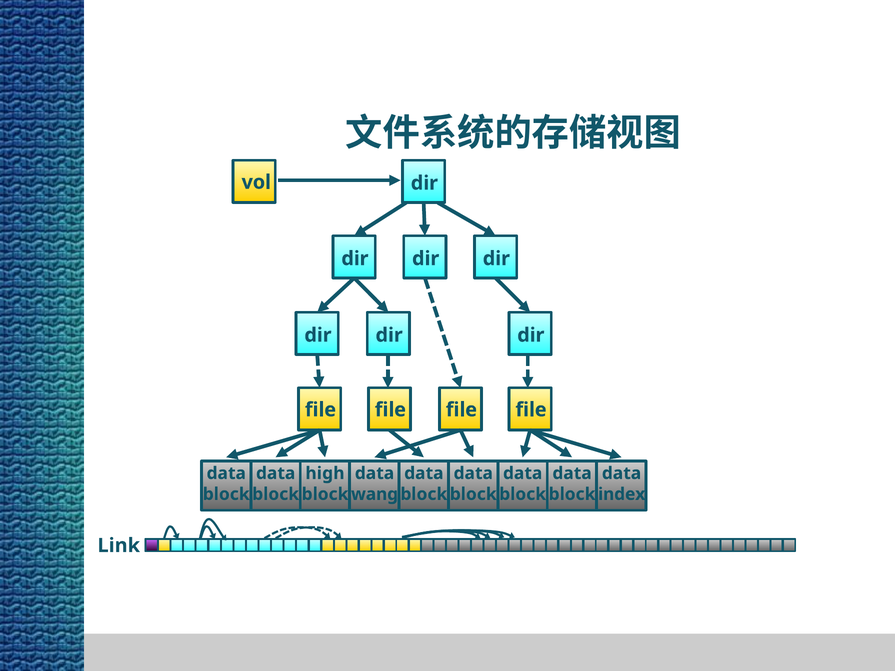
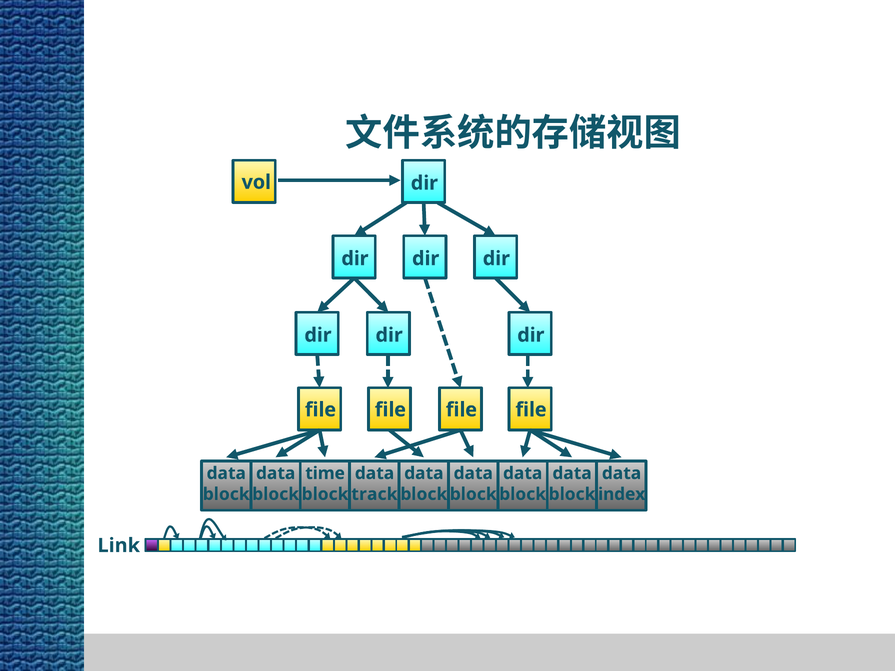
high: high -> time (325, 473)
wang: wang -> track (374, 494)
